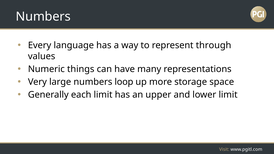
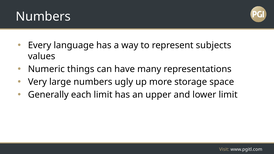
through: through -> subjects (214, 45)
loop: loop -> ugly (124, 82)
